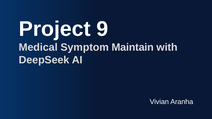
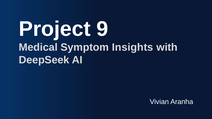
Maintain: Maintain -> Insights (133, 47)
